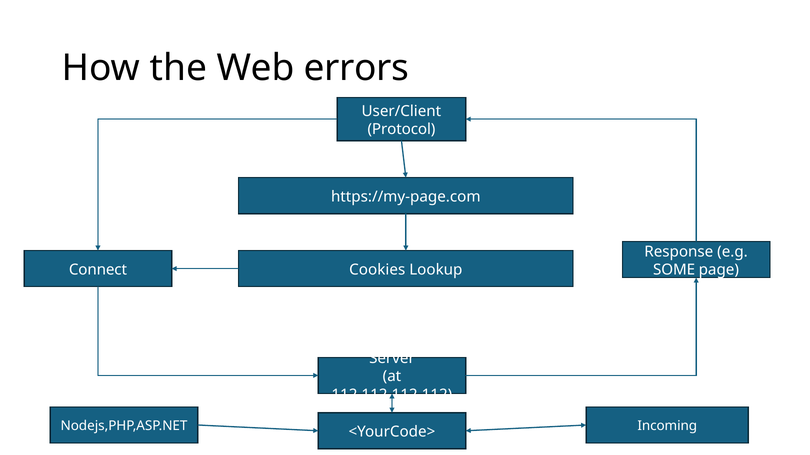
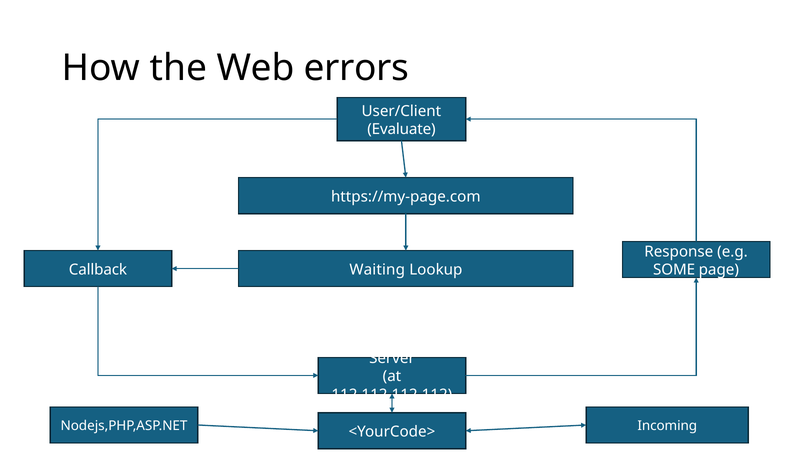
Protocol: Protocol -> Evaluate (401, 129)
Connect: Connect -> Callback (98, 270)
Cookies: Cookies -> Waiting (377, 270)
